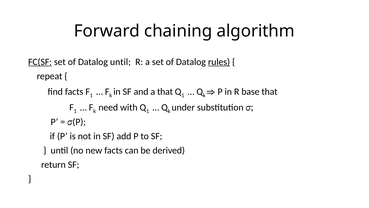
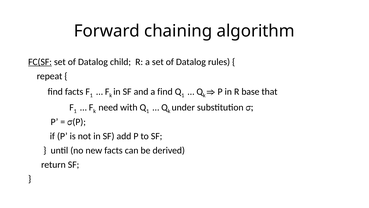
Datalog until: until -> child (120, 62)
rules underline: present -> none (219, 62)
a that: that -> find (165, 91)
